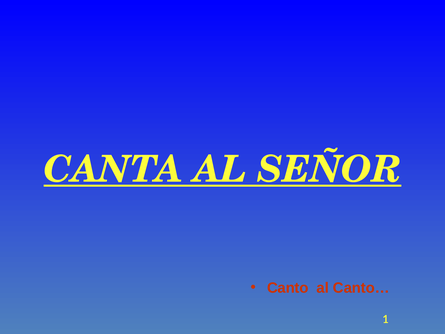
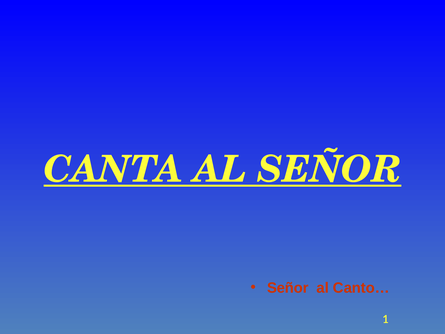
Canto: Canto -> Señor (288, 288)
